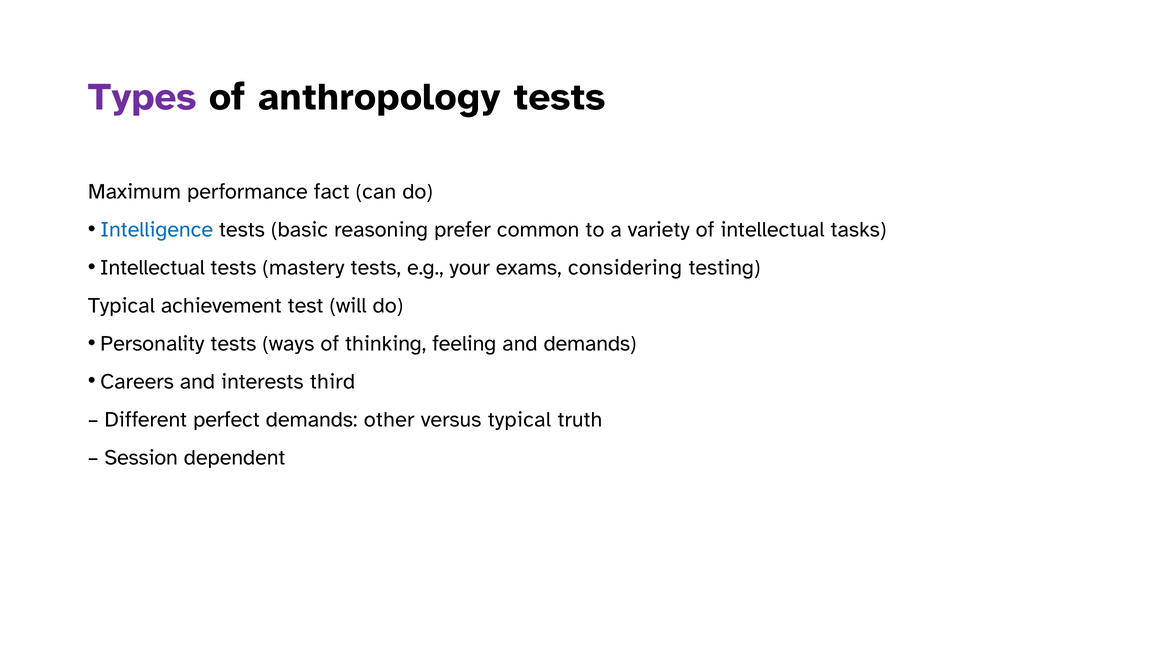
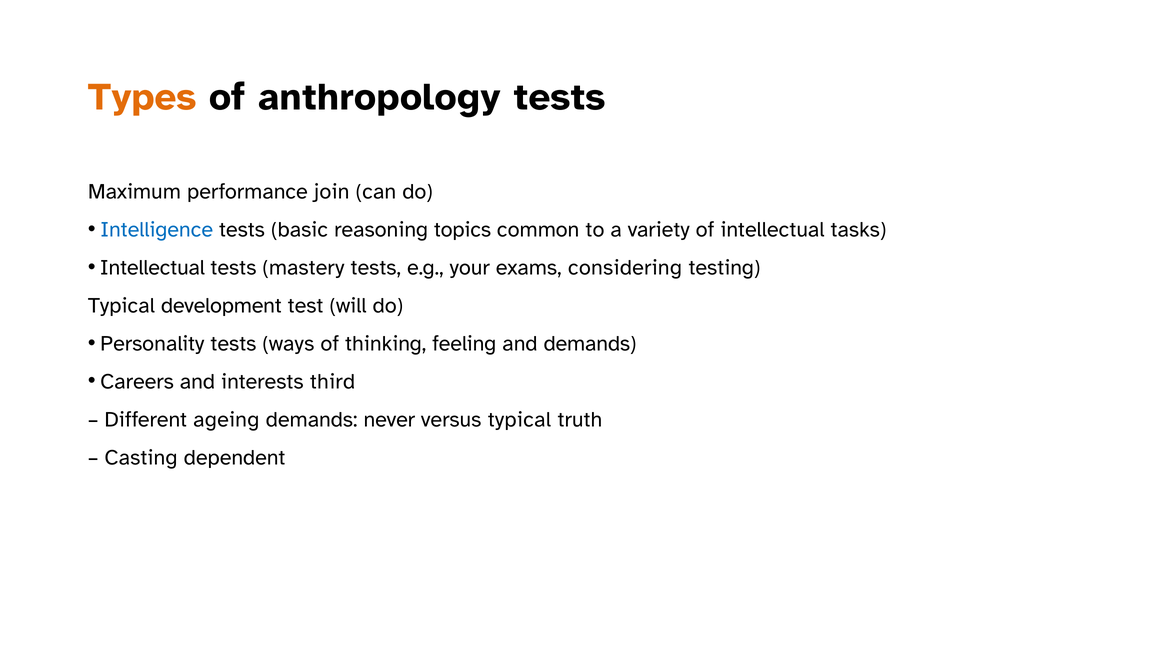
Types colour: purple -> orange (142, 97)
fact: fact -> join (332, 192)
prefer: prefer -> topics (463, 230)
achievement: achievement -> development (221, 306)
perfect: perfect -> ageing (226, 420)
other: other -> never (389, 420)
Session: Session -> Casting (141, 458)
